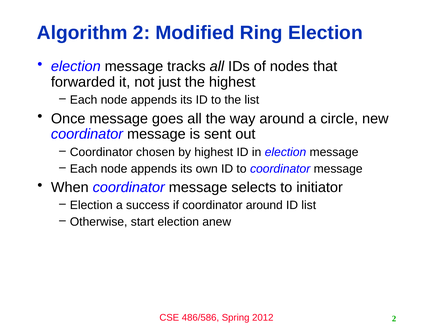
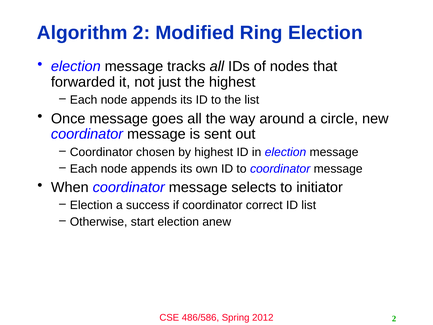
coordinator around: around -> correct (264, 205)
